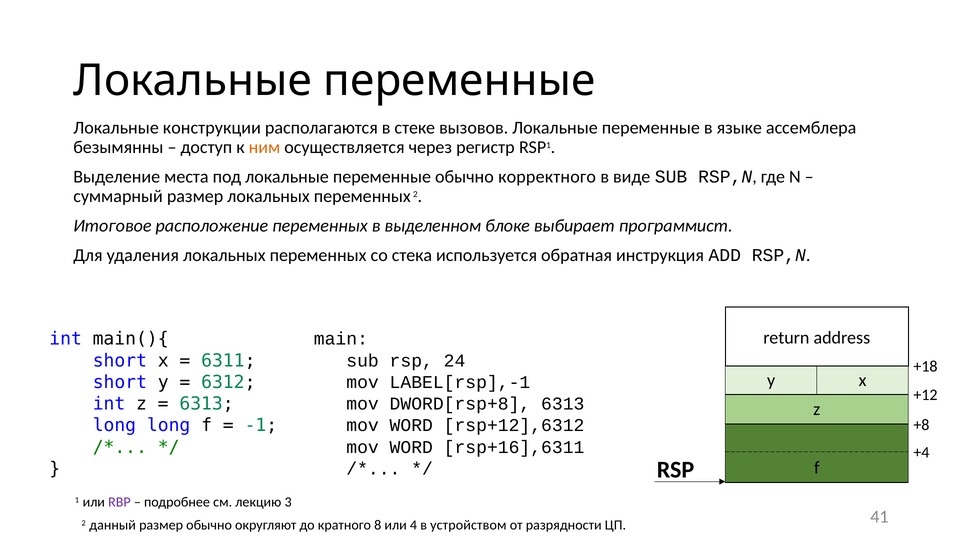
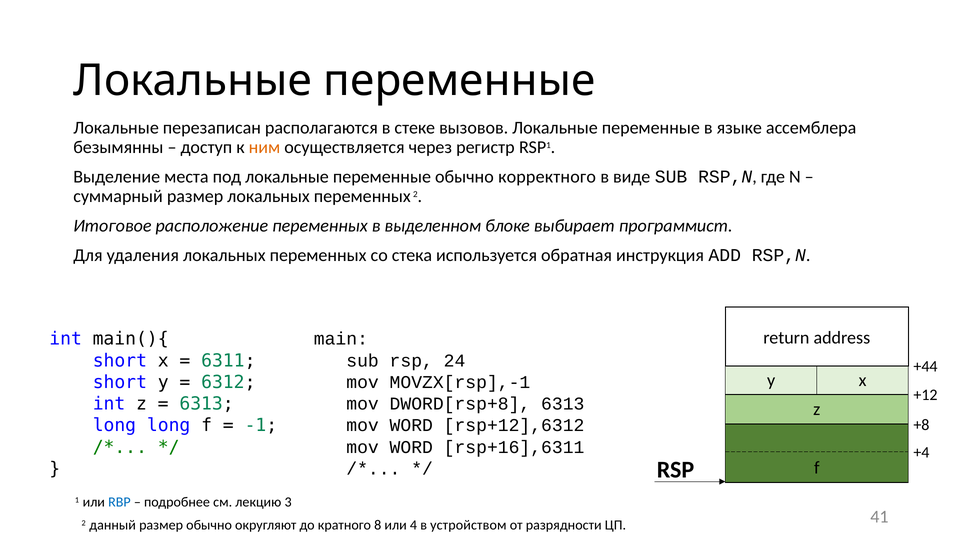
конструкции: конструкции -> перезаписан (212, 128)
+18: +18 -> +44 (926, 366)
LABEL[rsp],-1: LABEL[rsp],-1 -> MOVZX[rsp],-1 (460, 382)
RBP colour: purple -> blue (119, 502)
